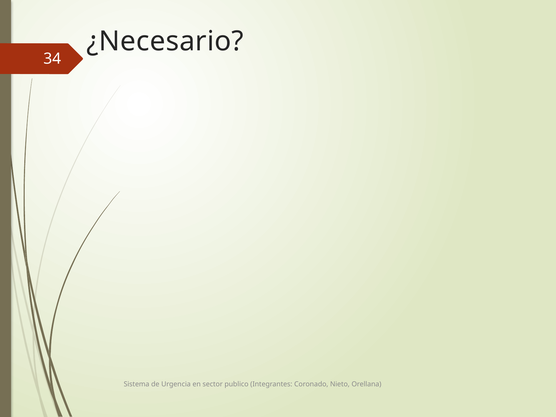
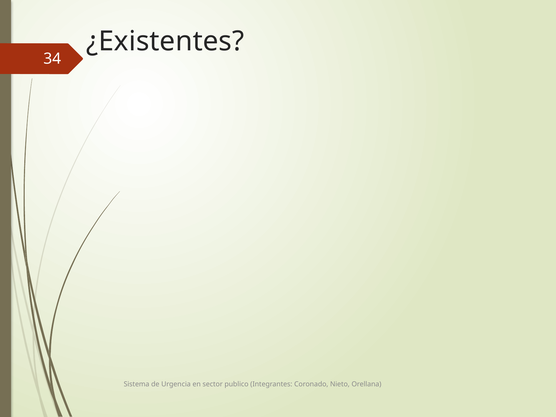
¿Necesario: ¿Necesario -> ¿Existentes (165, 41)
